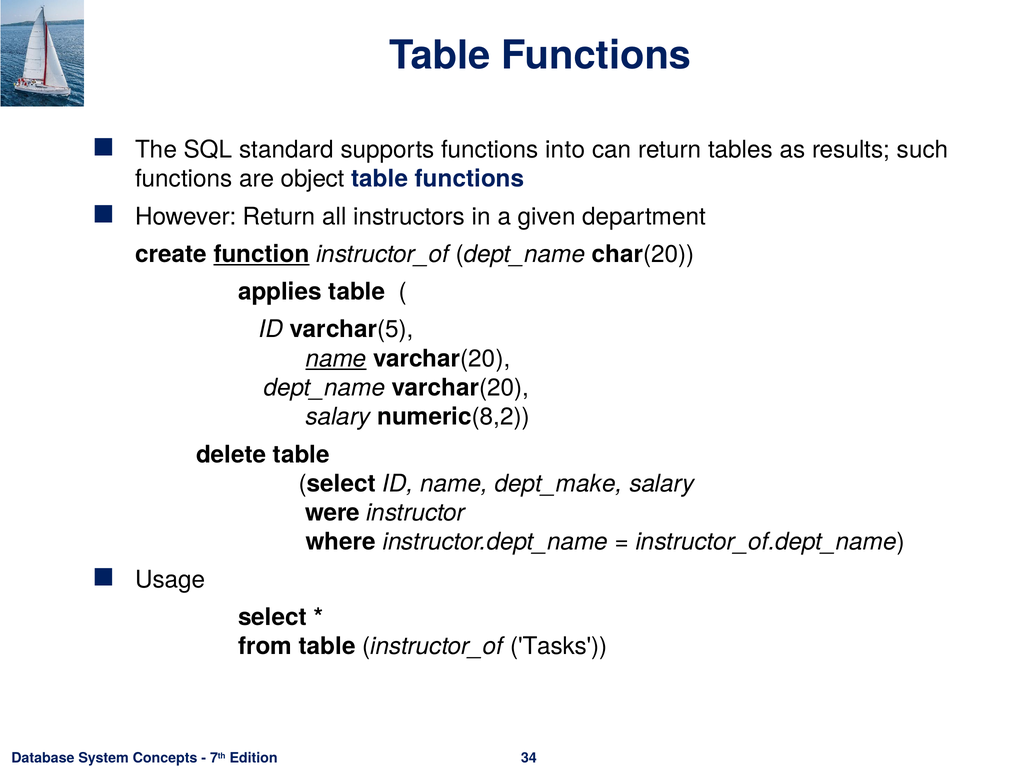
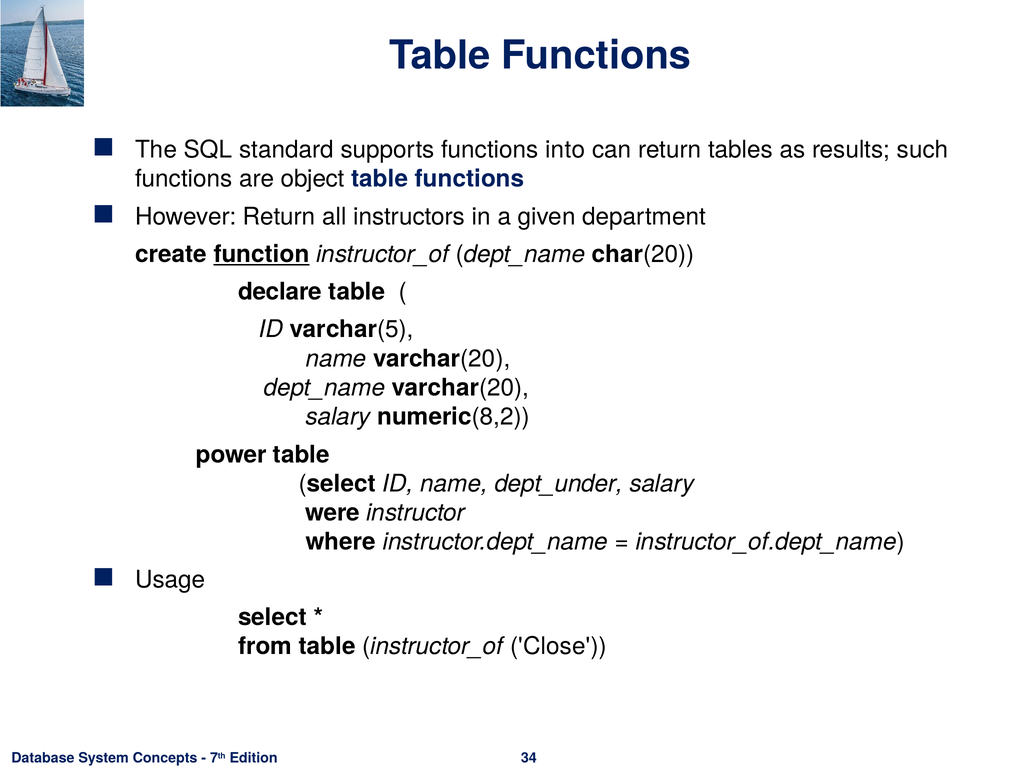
applies: applies -> declare (280, 292)
name underline: present -> none (336, 359)
delete: delete -> power (231, 455)
dept_make: dept_make -> dept_under (559, 484)
Tasks: Tasks -> Close (558, 646)
